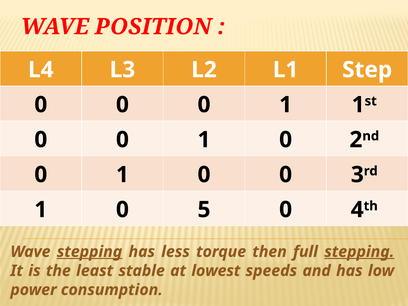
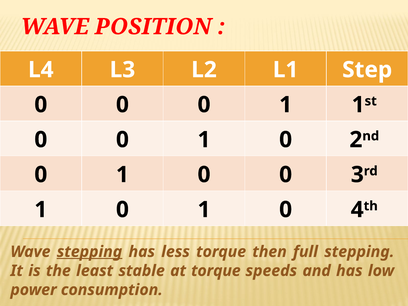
1 0 5: 5 -> 1 (204, 210)
stepping underline: present -> none (359, 252)
at lowest: lowest -> torque (216, 271)
